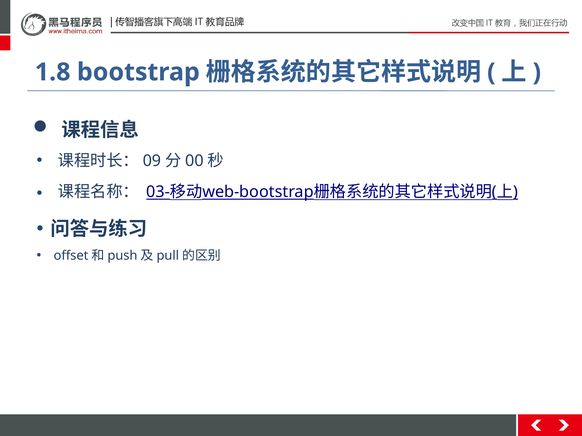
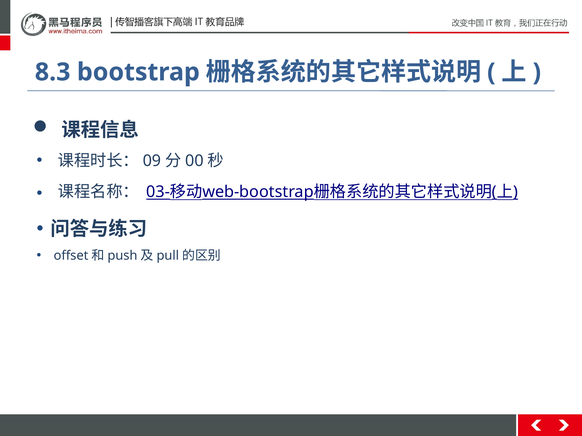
1.8: 1.8 -> 8.3 (53, 72)
